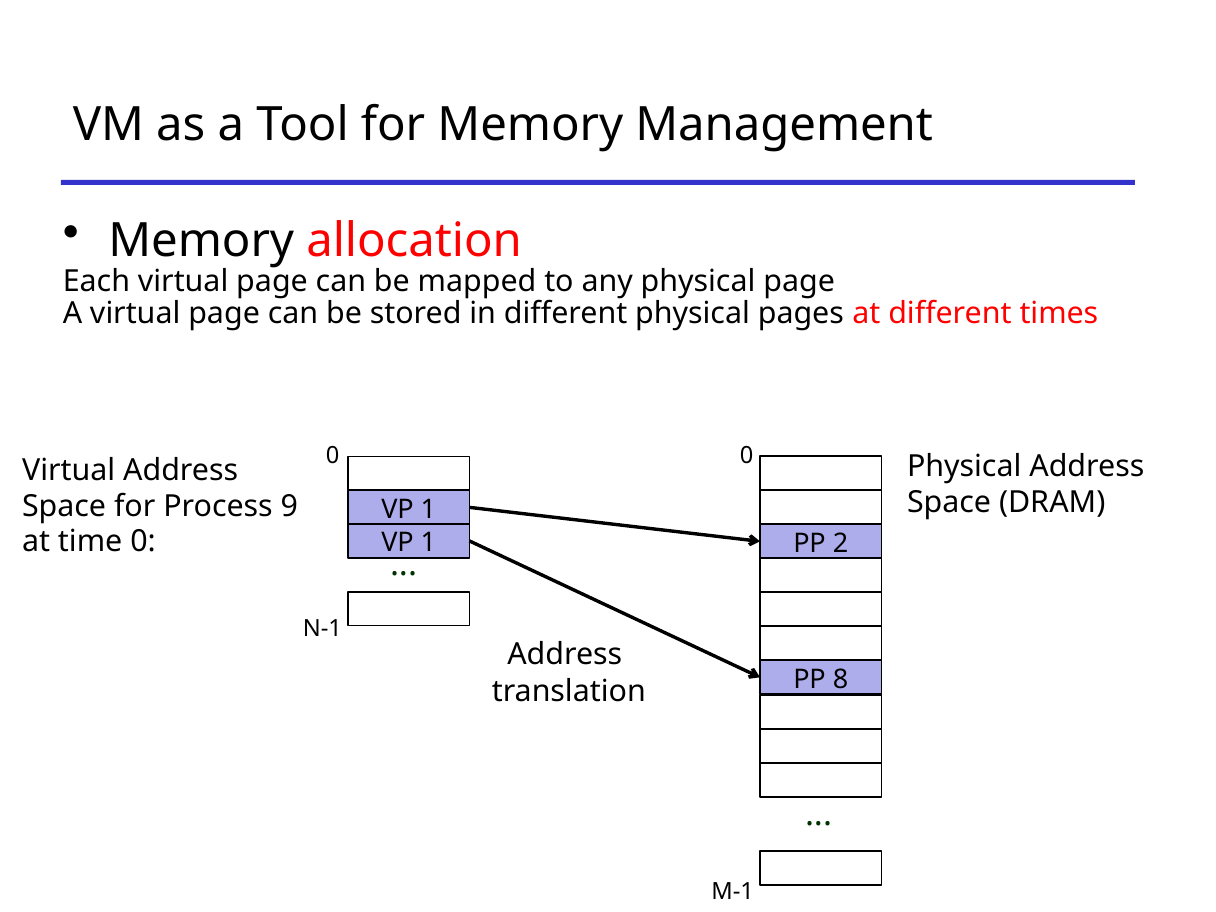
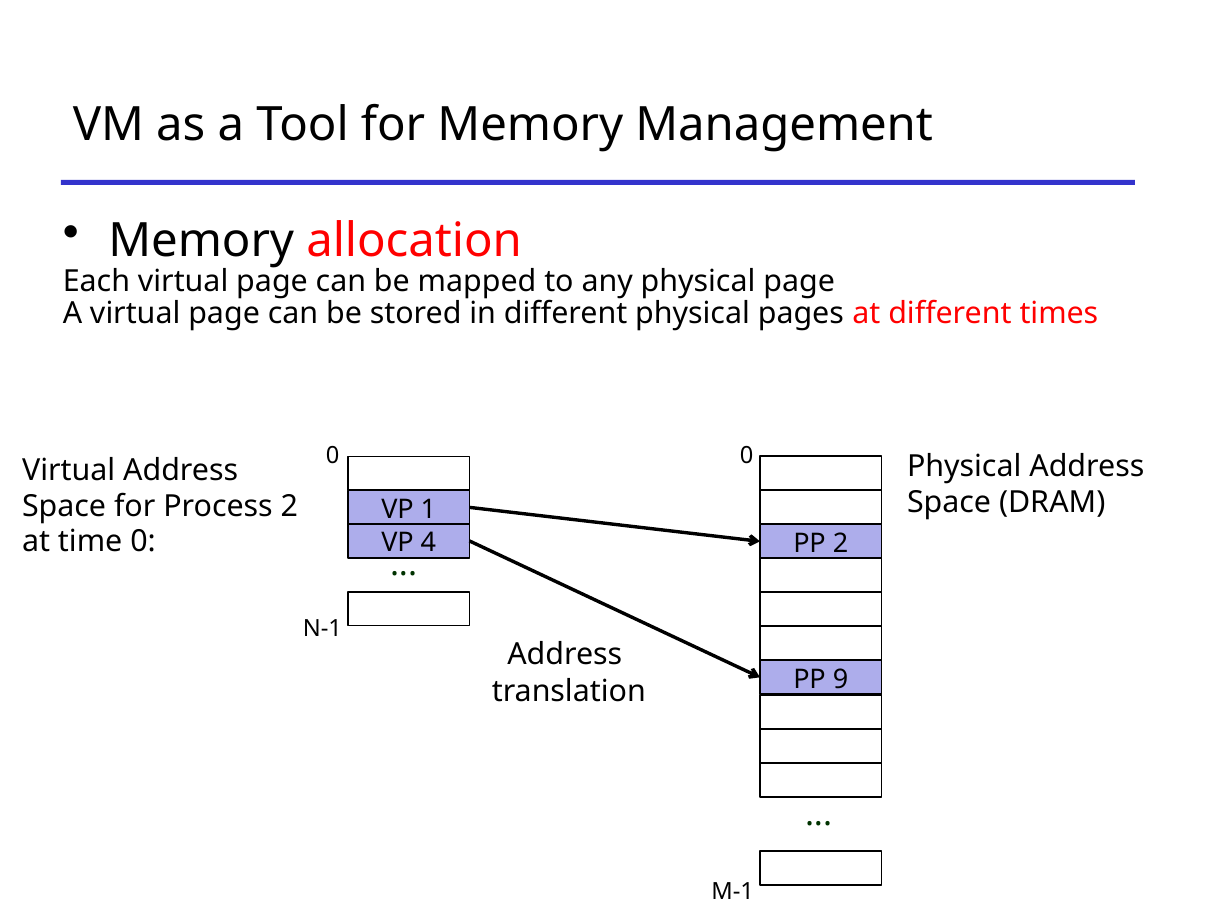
Process 9: 9 -> 2 (289, 506)
1: 1 -> 4 (428, 543)
8: 8 -> 9 (840, 679)
